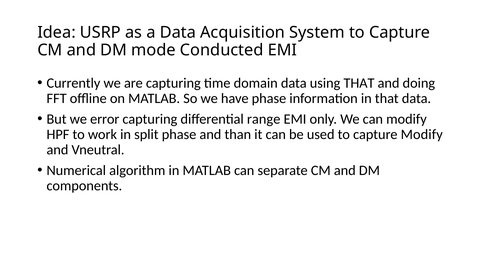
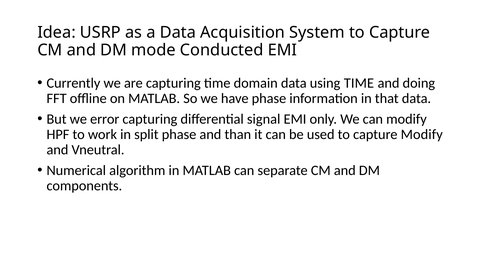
using THAT: THAT -> TIME (359, 83)
range: range -> signal (264, 119)
